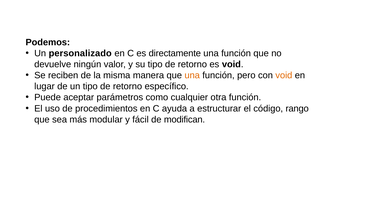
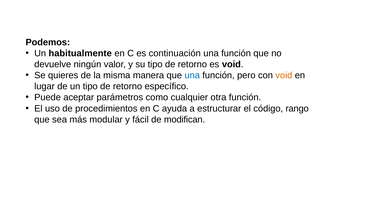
personalizado: personalizado -> habitualmente (80, 53)
directamente: directamente -> continuación (175, 53)
reciben: reciben -> quieres (63, 75)
una colour: orange -> blue (192, 75)
